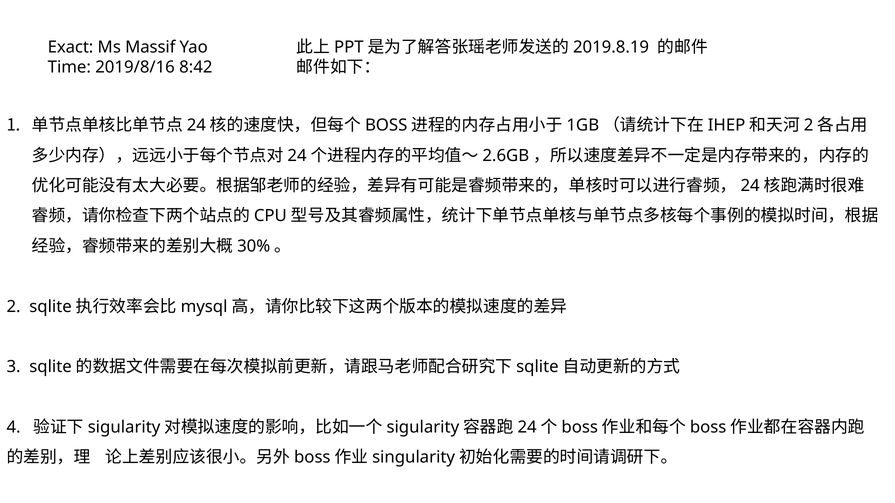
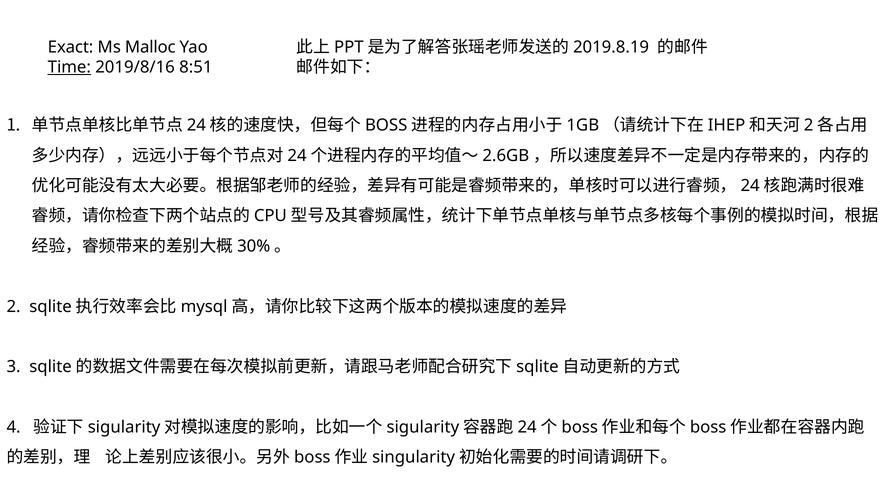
Massif: Massif -> Malloc (150, 47)
Time underline: none -> present (69, 67)
8:42: 8:42 -> 8:51 (196, 67)
